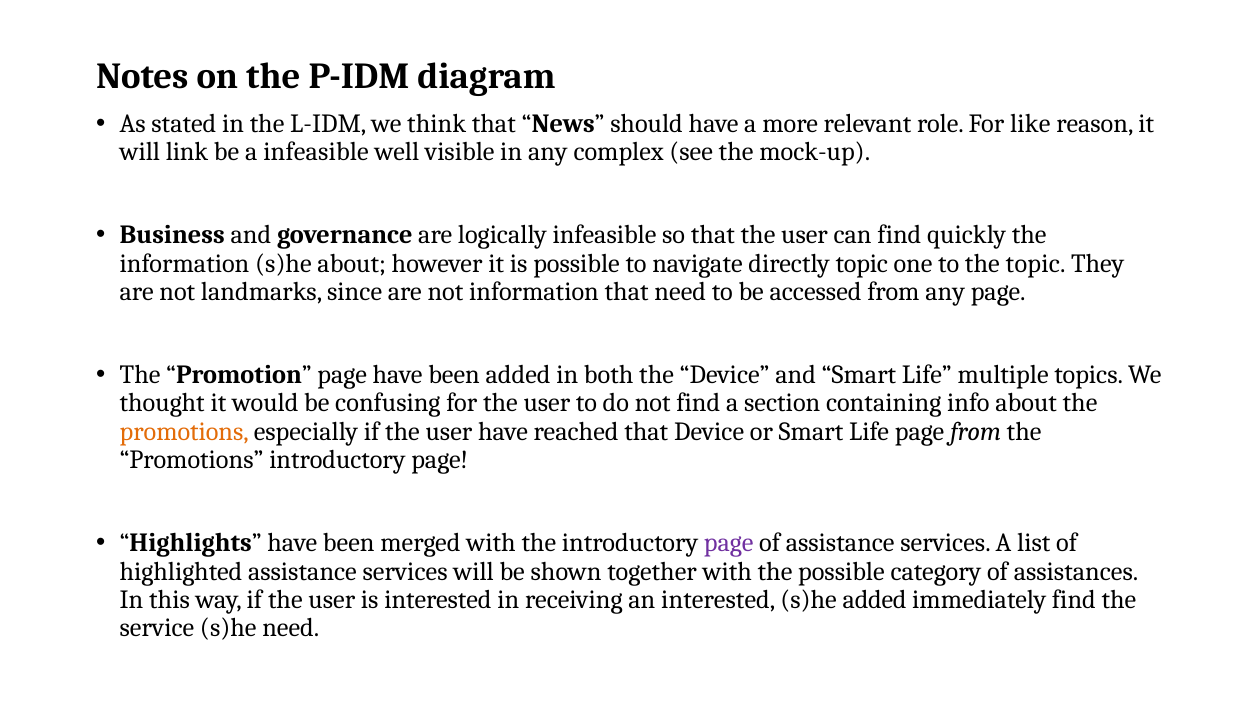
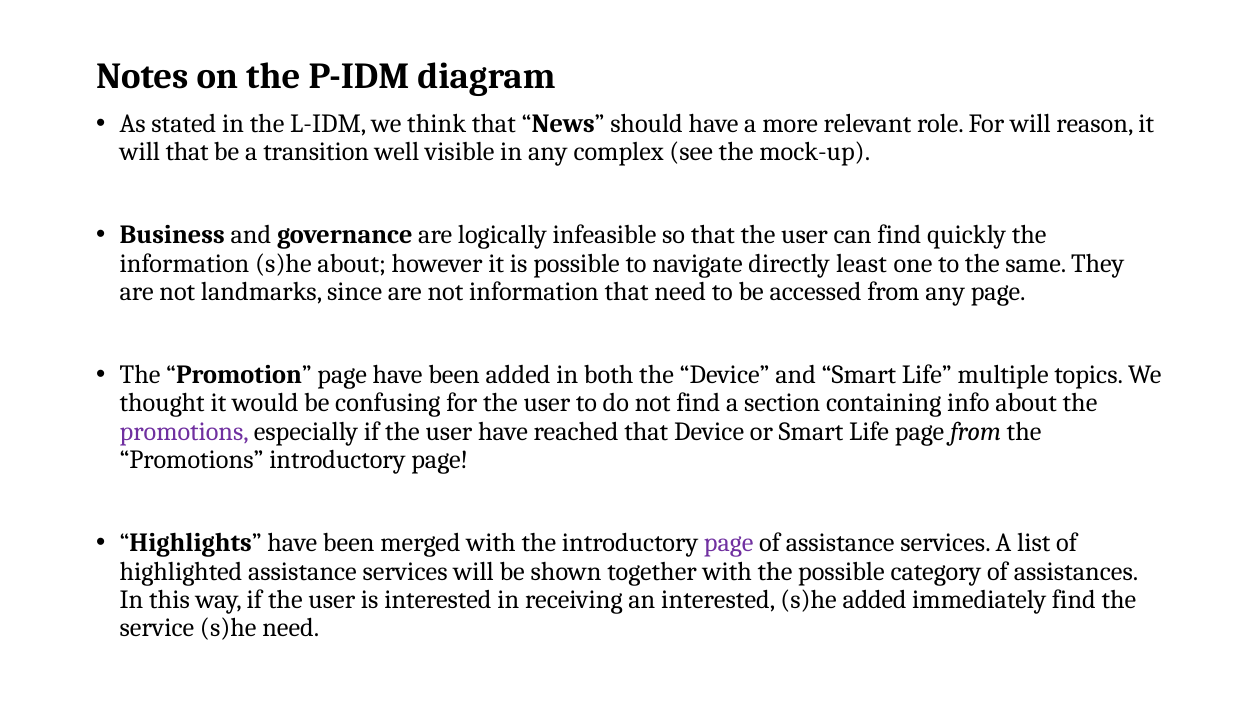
For like: like -> will (1030, 124)
will link: link -> that (187, 152)
a infeasible: infeasible -> transition (316, 152)
directly topic: topic -> least (862, 263)
the topic: topic -> same (1036, 263)
promotions colour: orange -> purple (184, 431)
